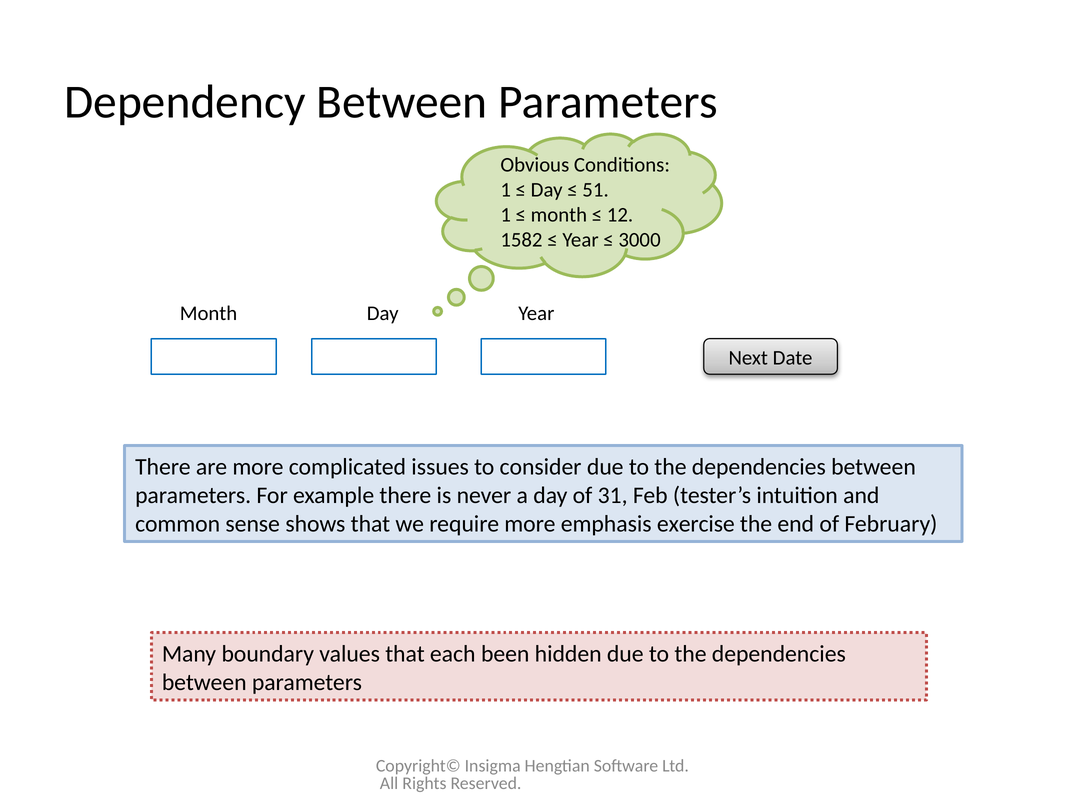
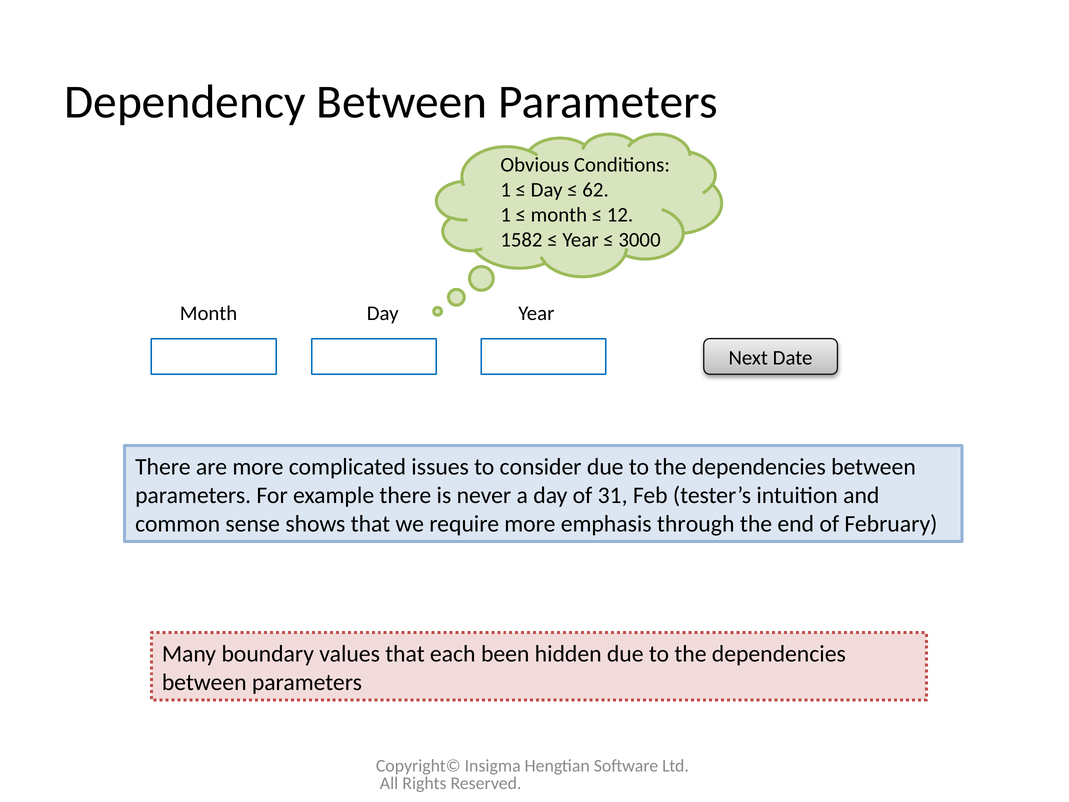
51: 51 -> 62 (596, 190)
exercise: exercise -> through (696, 524)
